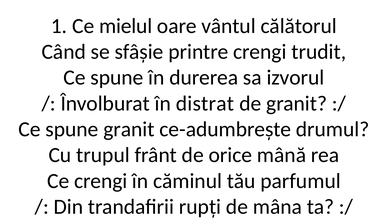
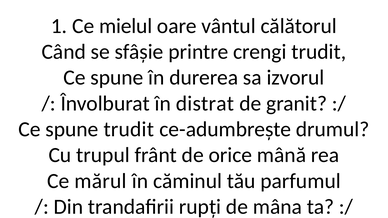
spune granit: granit -> trudit (129, 129)
Ce crengi: crengi -> mărul (101, 181)
